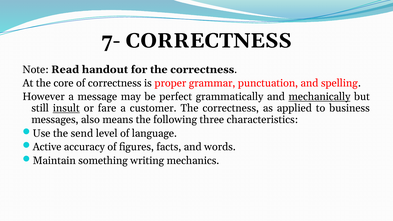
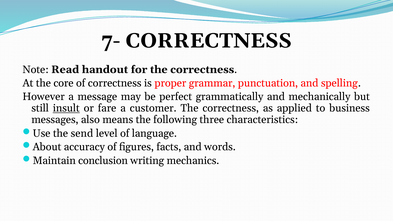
mechanically underline: present -> none (319, 97)
Active: Active -> About (47, 147)
something: something -> conclusion (103, 161)
